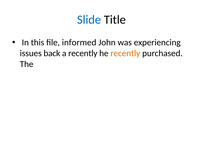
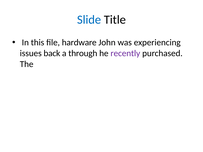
informed: informed -> hardware (79, 43)
a recently: recently -> through (83, 53)
recently colour: orange -> purple (125, 53)
